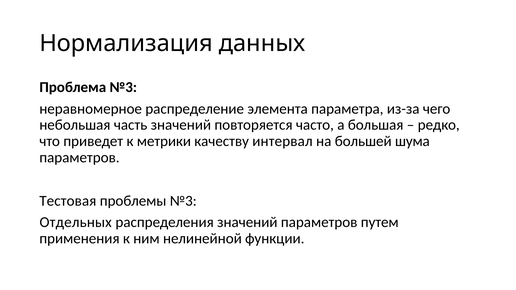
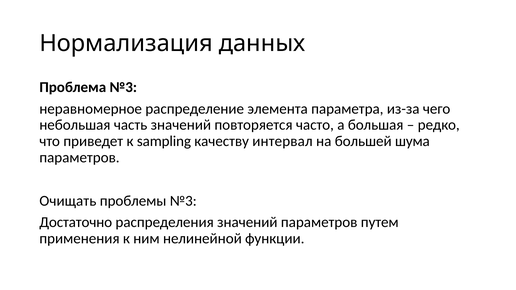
метрики: метрики -> sampling (164, 141)
Тестовая: Тестовая -> Очищать (68, 201)
Отдельных: Отдельных -> Достаточно (76, 223)
